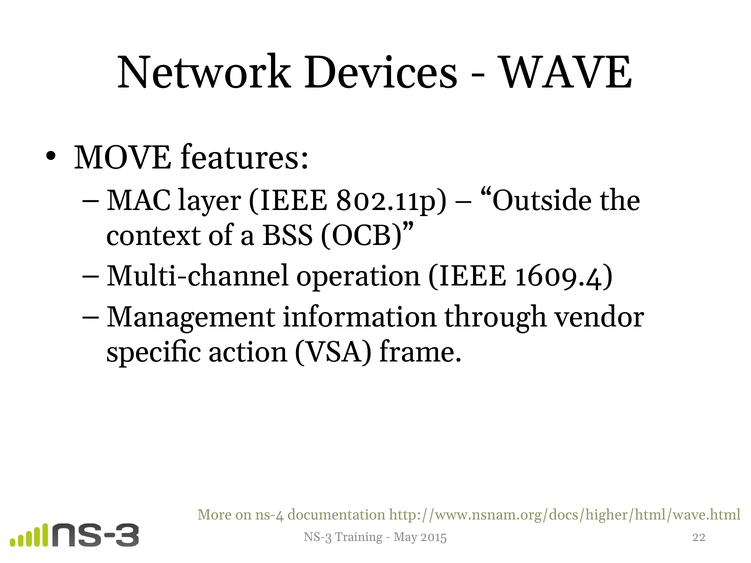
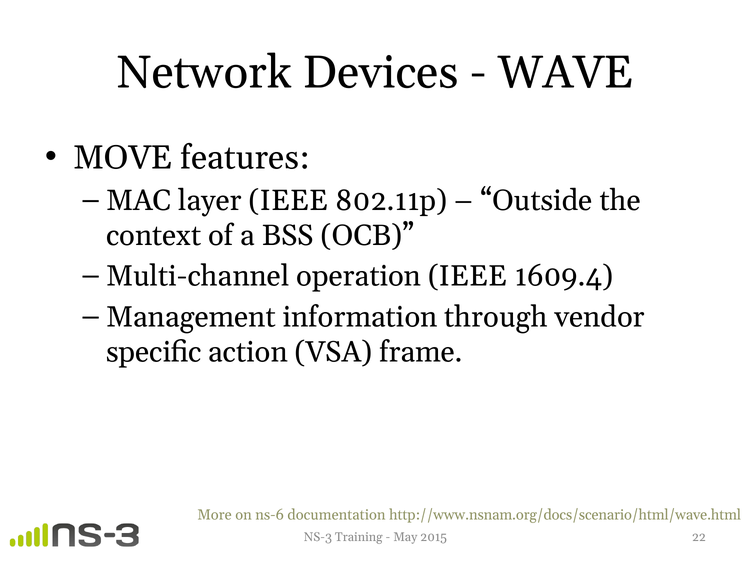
ns-4: ns-4 -> ns-6 (270, 515)
http://www.nsnam.org/docs/higher/html/wave.html: http://www.nsnam.org/docs/higher/html/wave.html -> http://www.nsnam.org/docs/scenario/html/wave.html (565, 515)
